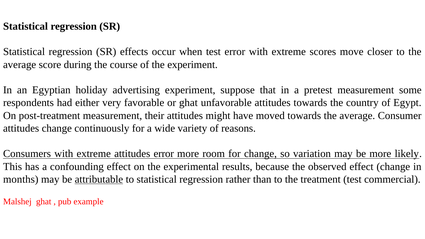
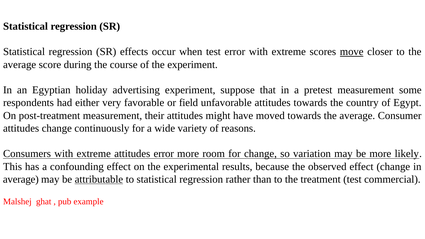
move underline: none -> present (352, 52)
or ghat: ghat -> field (189, 103)
months: months -> average (21, 179)
